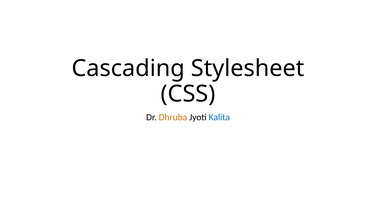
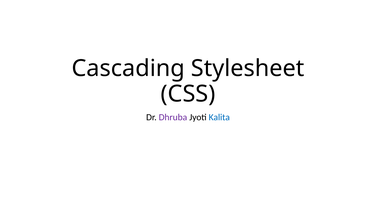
Dhruba colour: orange -> purple (173, 118)
